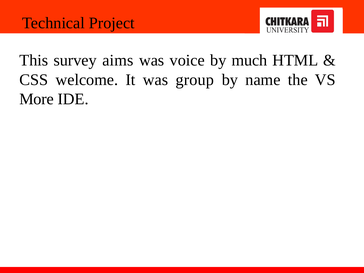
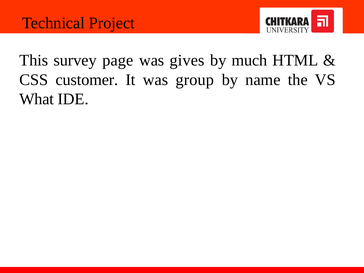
aims: aims -> page (118, 60)
voice: voice -> gives (187, 60)
welcome: welcome -> customer (87, 80)
More: More -> What (37, 99)
